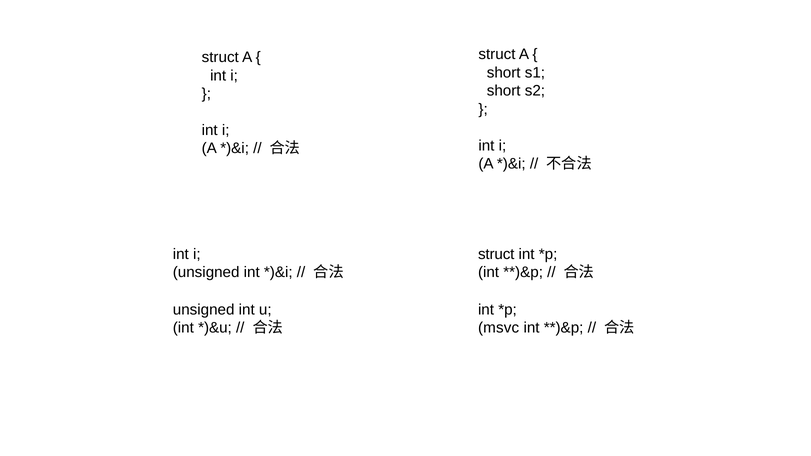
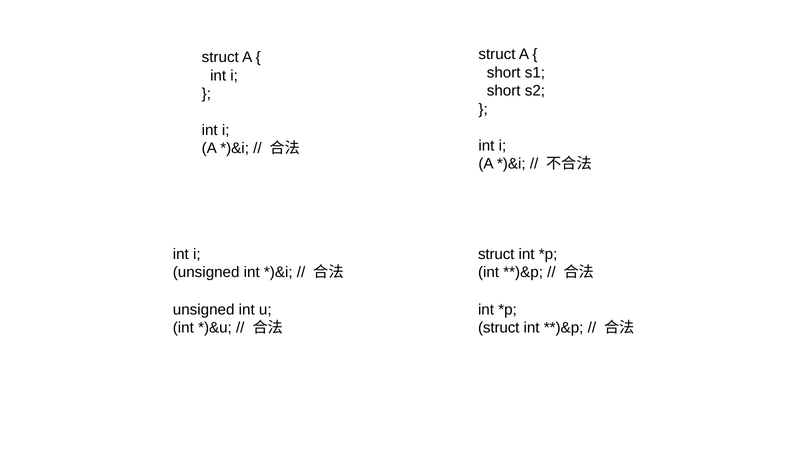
msvc: msvc -> struct (499, 328)
